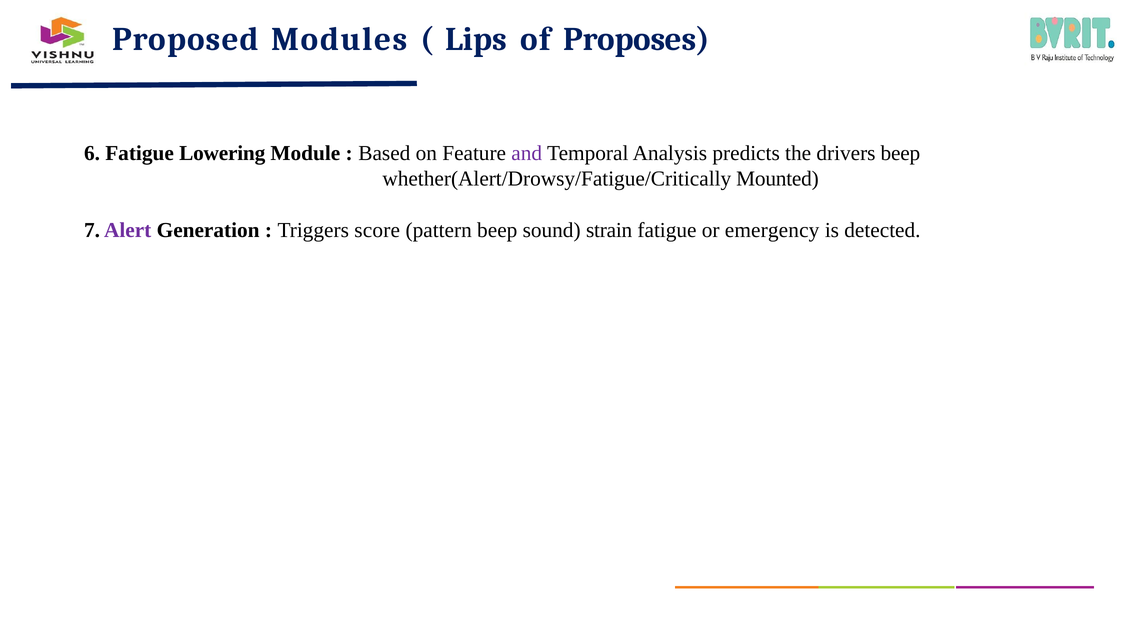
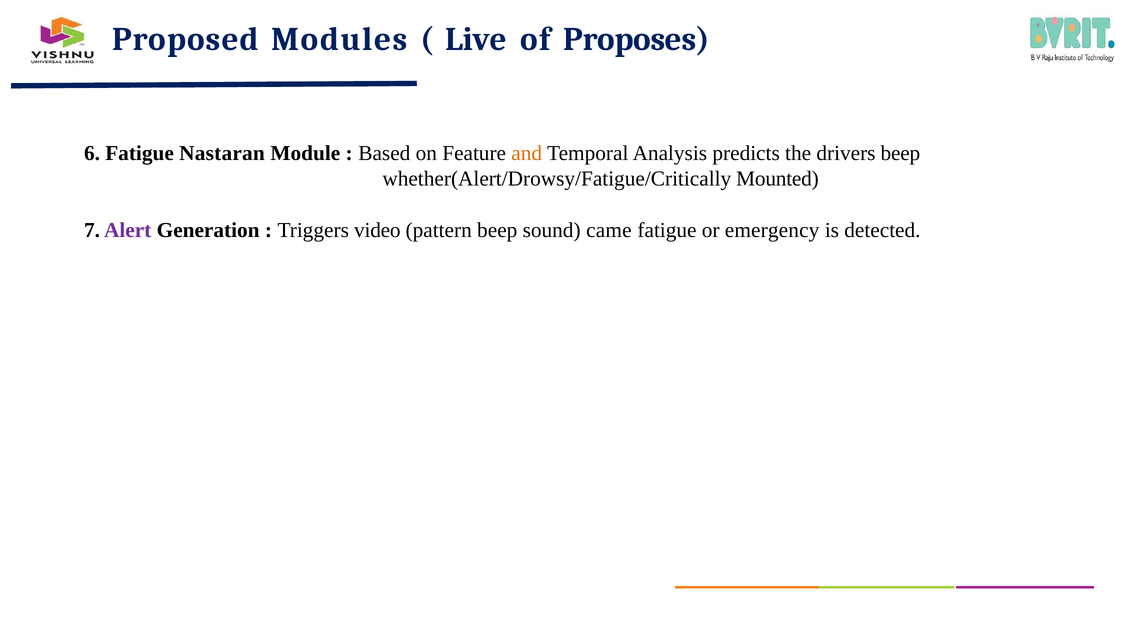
Lips: Lips -> Live (476, 39)
Lowering: Lowering -> Nastaran (222, 153)
and colour: purple -> orange (527, 153)
score: score -> video (377, 230)
strain: strain -> came (609, 230)
